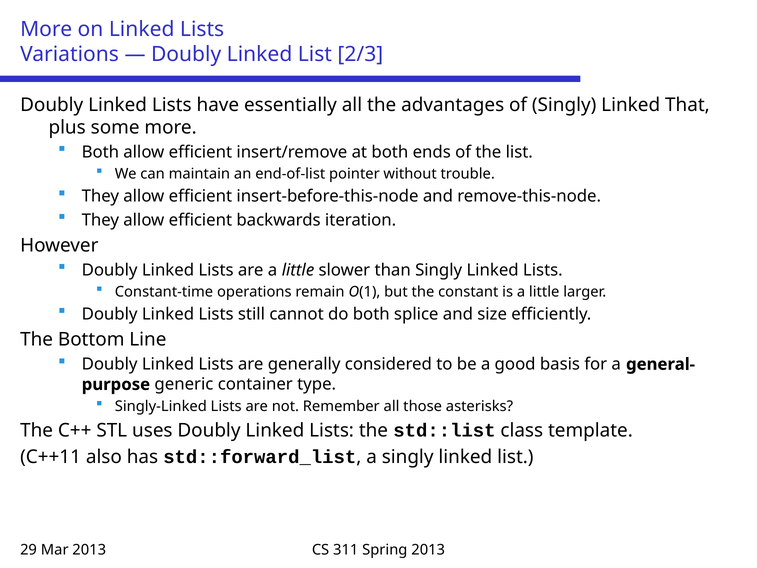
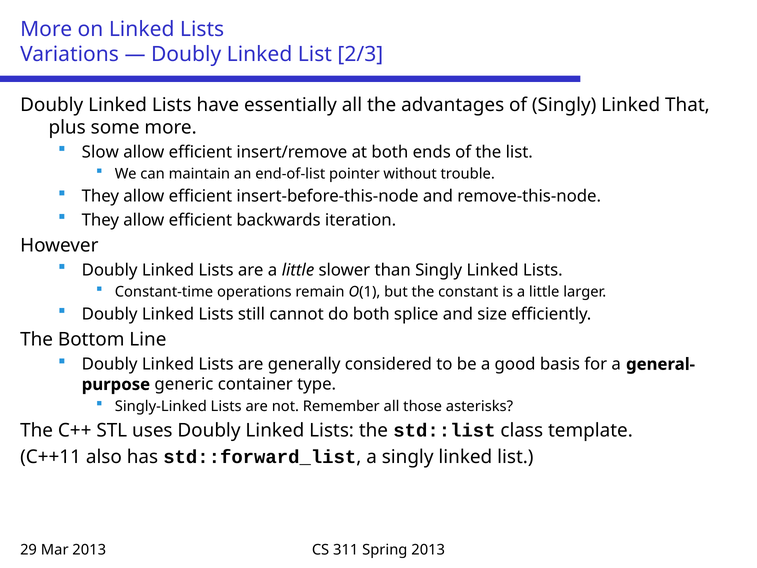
Both: Both -> Slow (100, 152)
